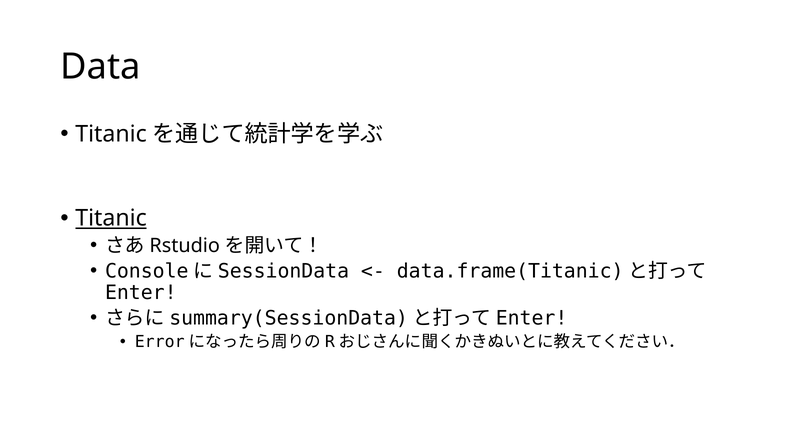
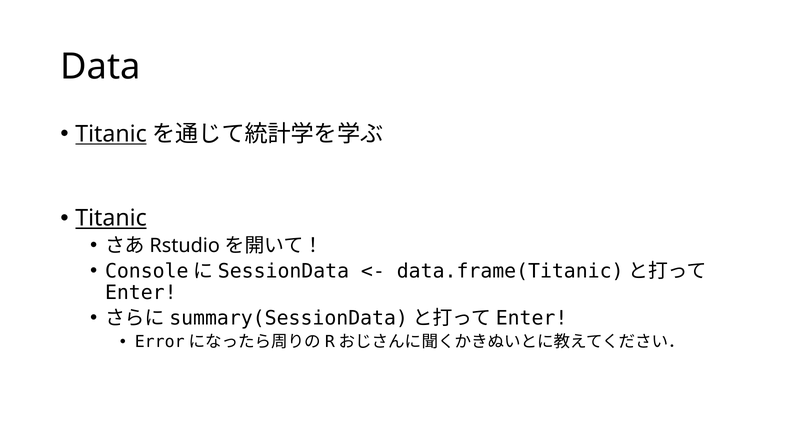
Titanic underline: none -> present (111, 134)
